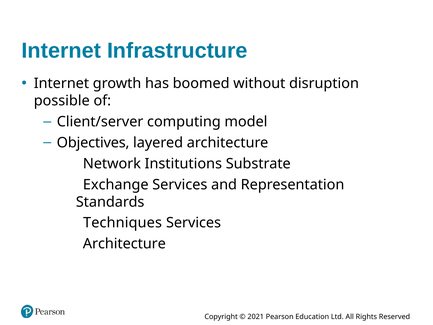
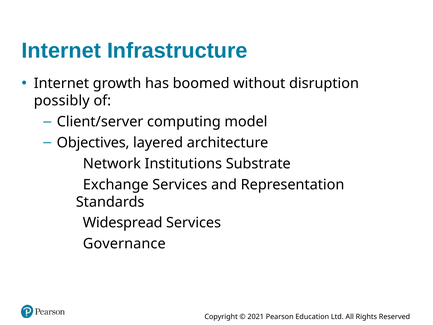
possible: possible -> possibly (62, 101)
Techniques: Techniques -> Widespread (123, 223)
Architecture: Architecture -> Governance (124, 244)
